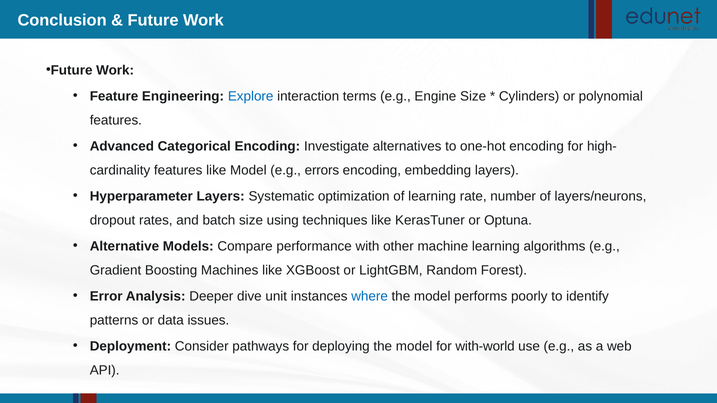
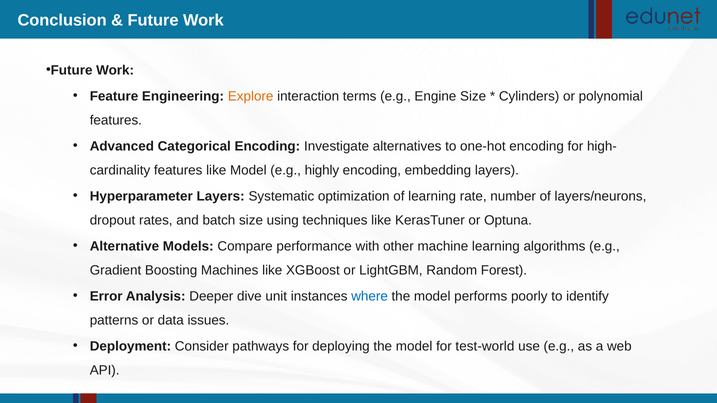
Explore colour: blue -> orange (251, 96)
errors: errors -> highly (322, 170)
with-world: with-world -> test-world (485, 346)
